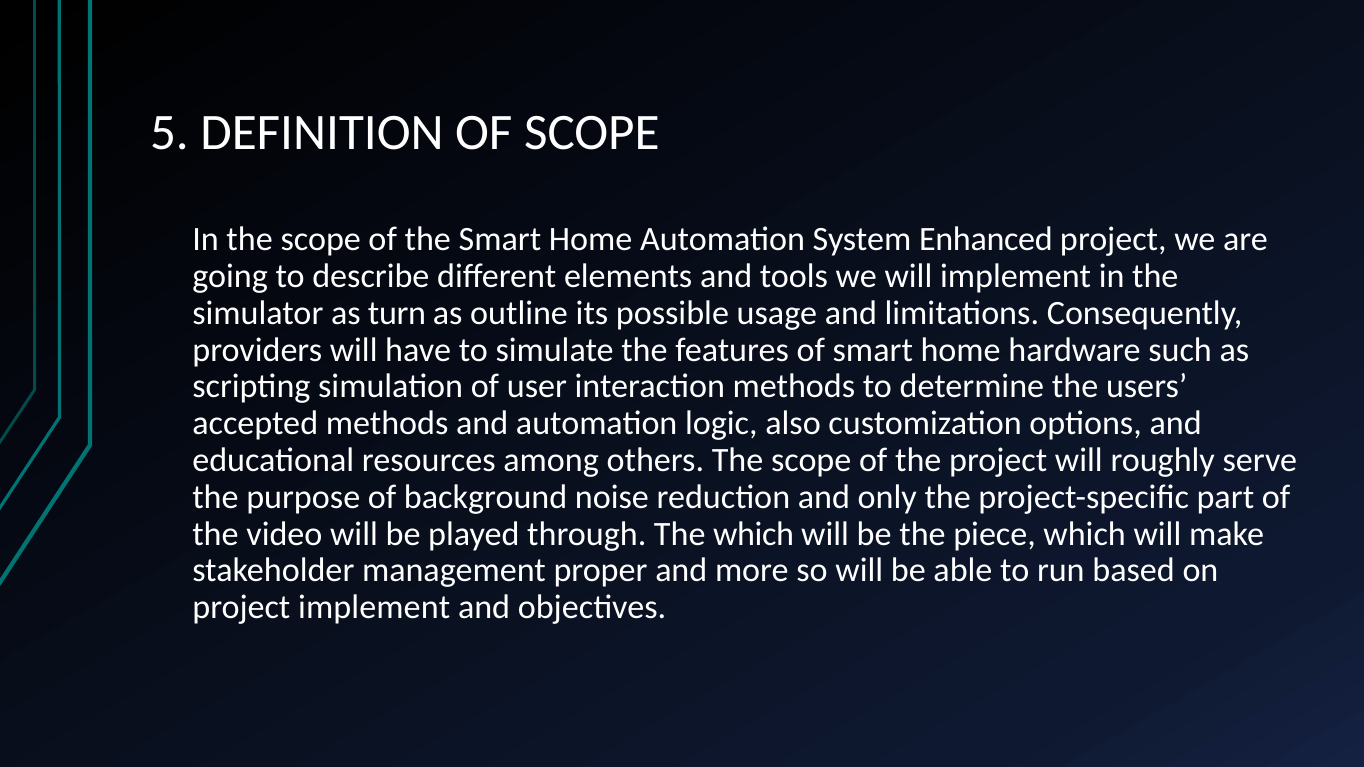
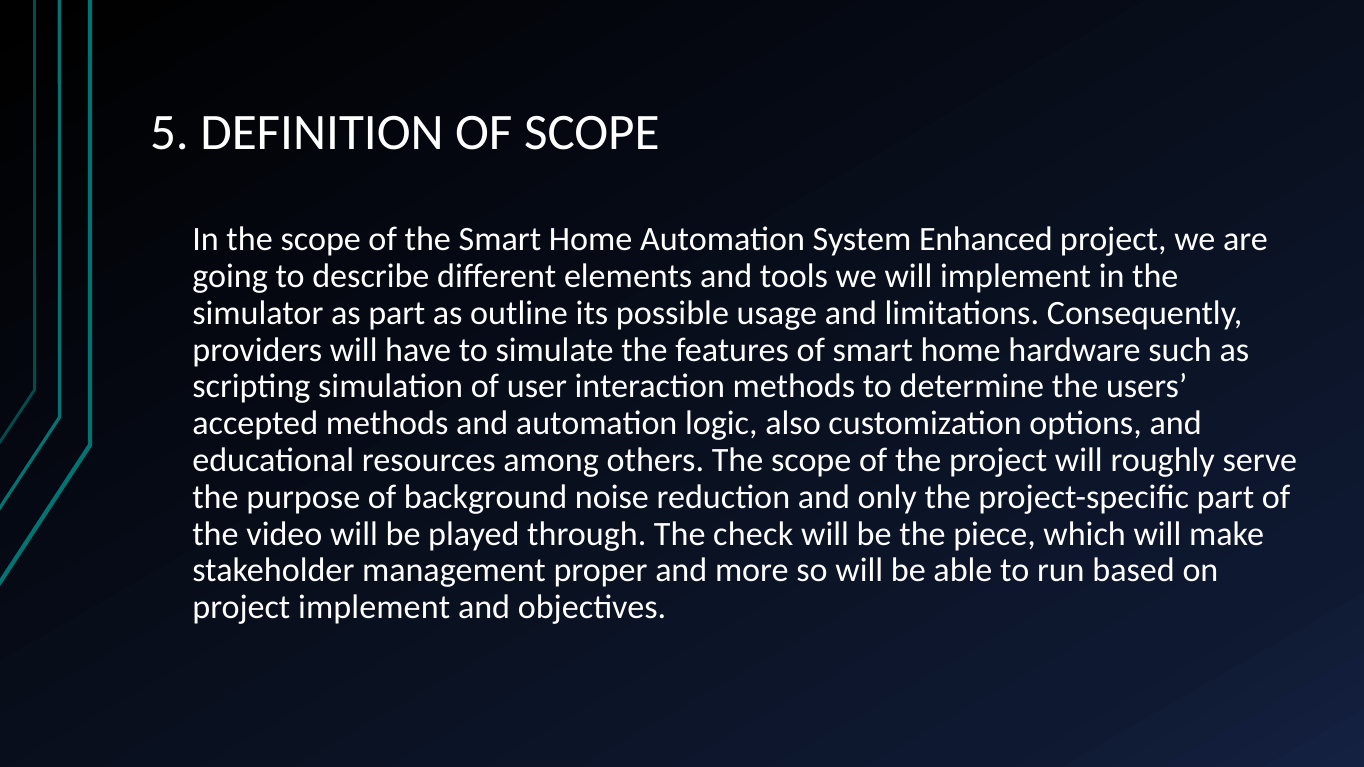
as turn: turn -> part (397, 313)
The which: which -> check (753, 534)
